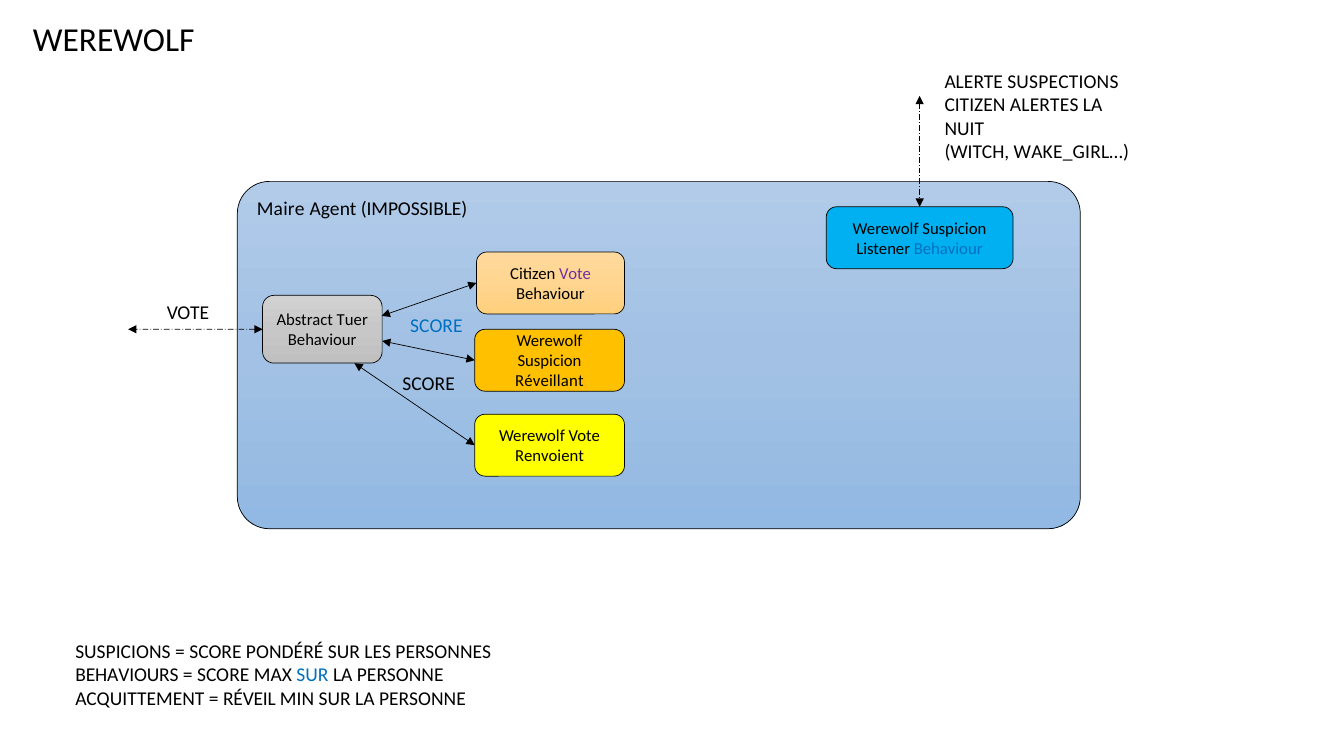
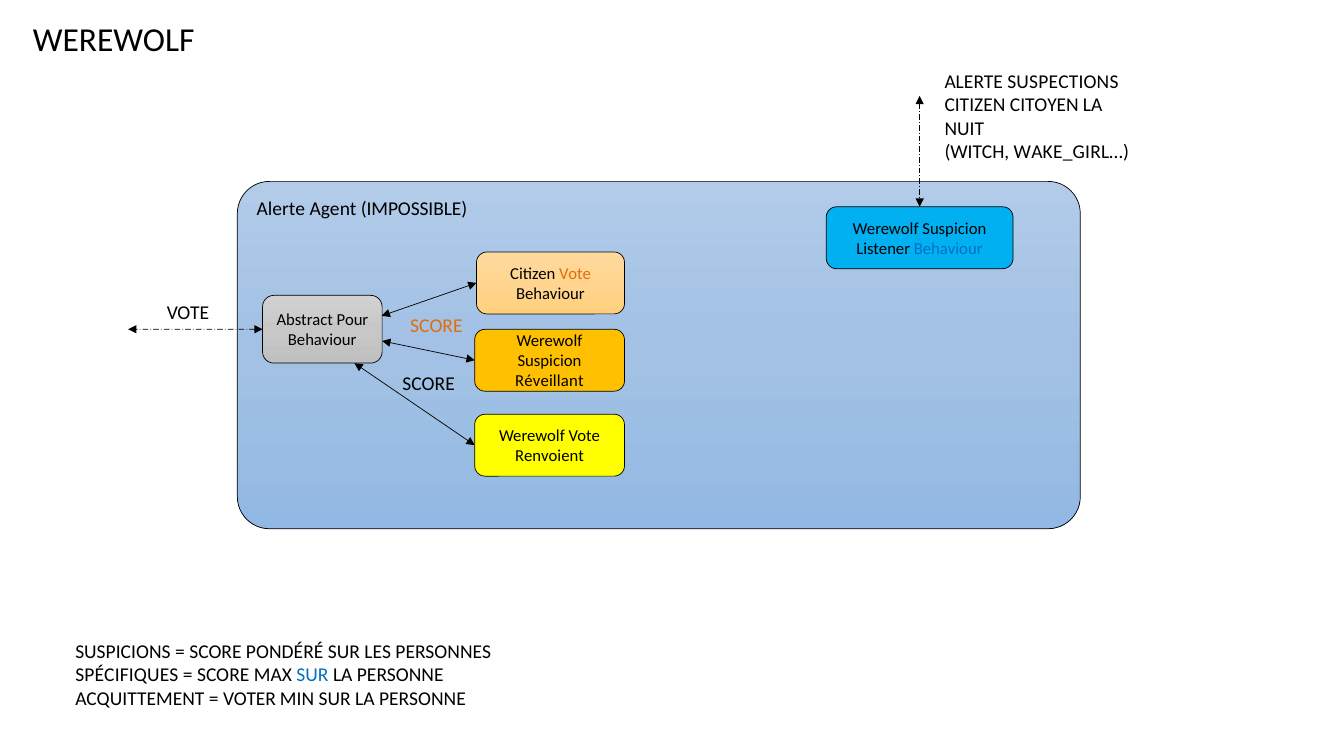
ALERTES: ALERTES -> CITOYEN (1044, 105)
Maire: Maire -> Alerte (281, 209)
Vote colour: purple -> orange (575, 274)
Tuer: Tuer -> Pour (352, 320)
SCORE colour: blue -> orange (436, 326)
BEHAVIOURS: BEHAVIOURS -> SPÉCIFIQUES (127, 675)
RÉVEIL: RÉVEIL -> VOTER (249, 698)
